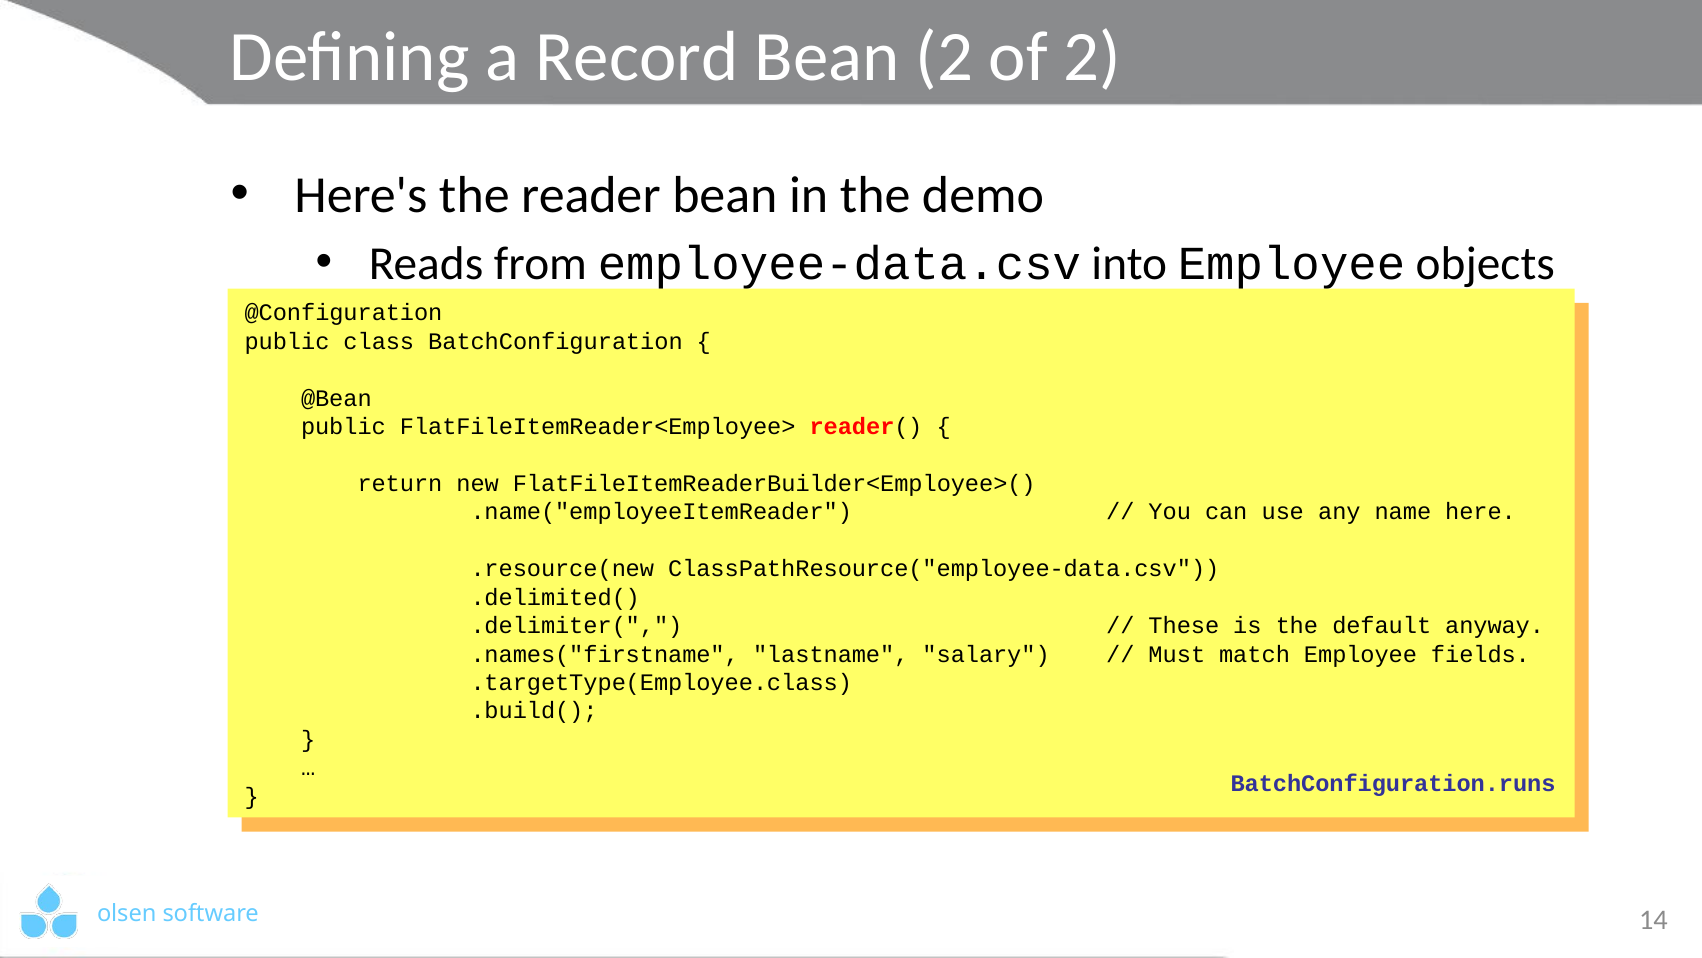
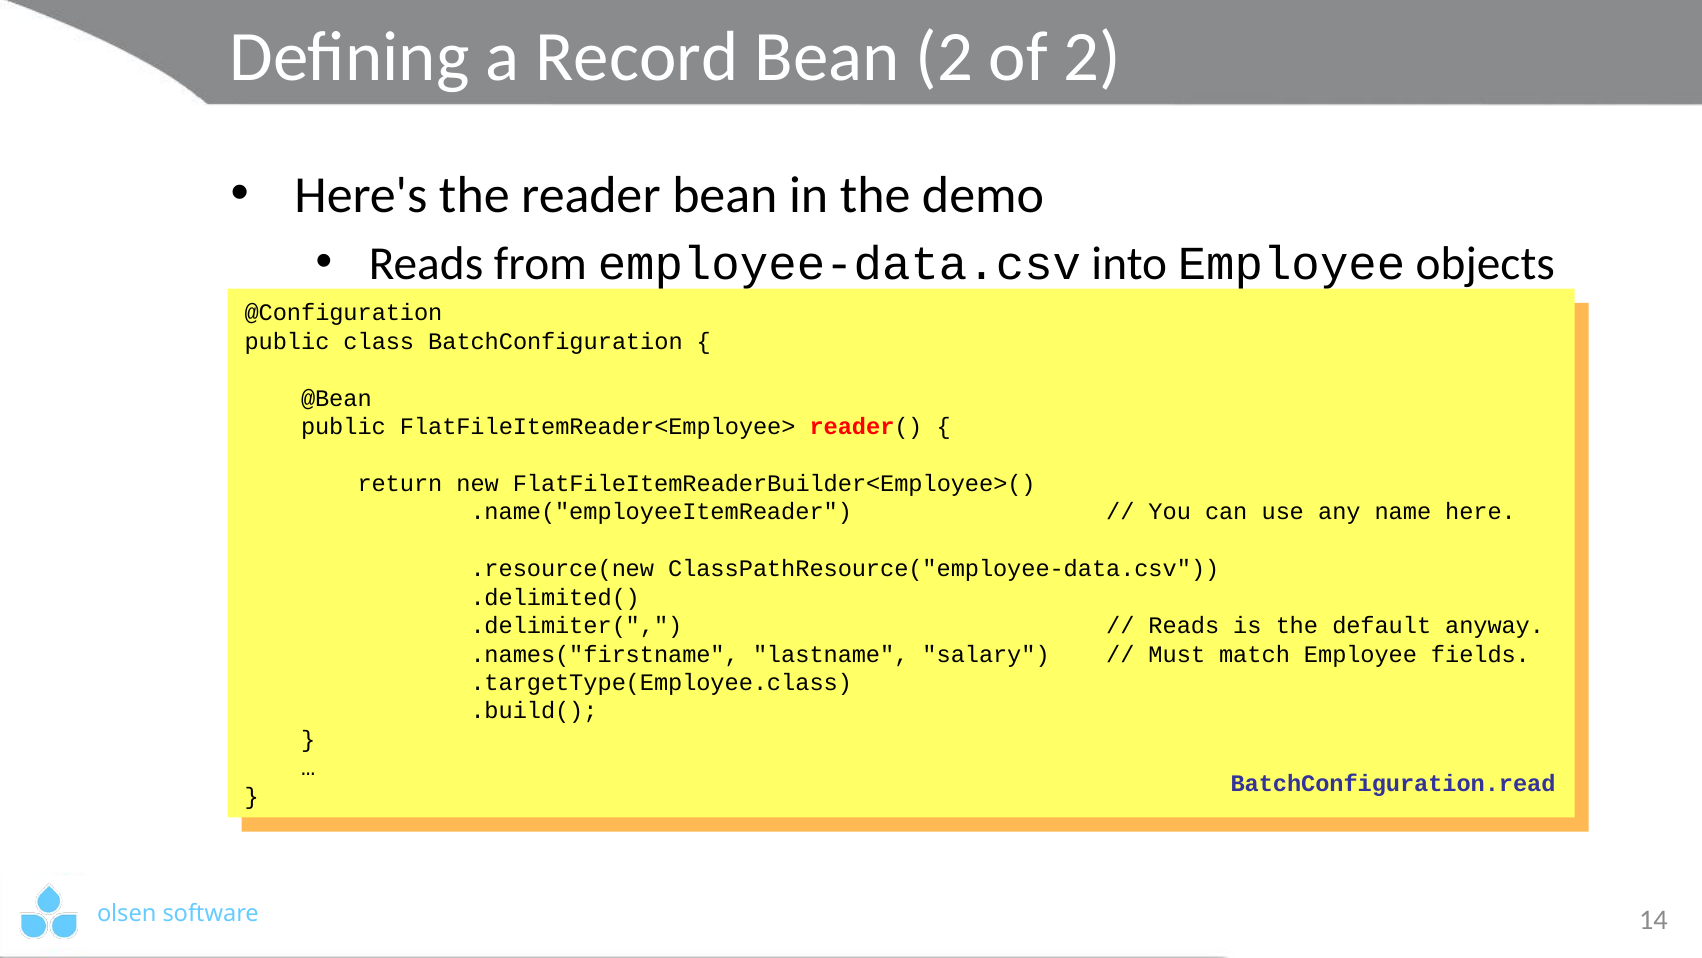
These: These -> Reads (1184, 625)
BatchConfiguration.runs: BatchConfiguration.runs -> BatchConfiguration.read (1393, 783)
